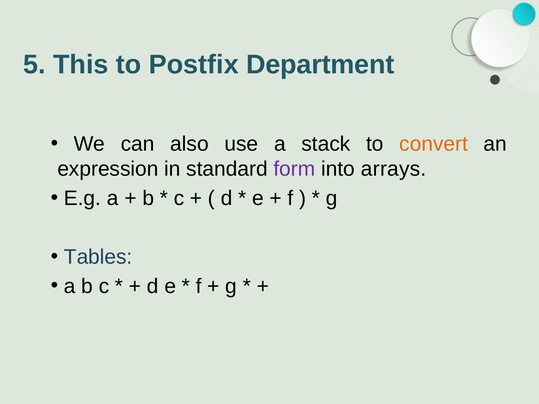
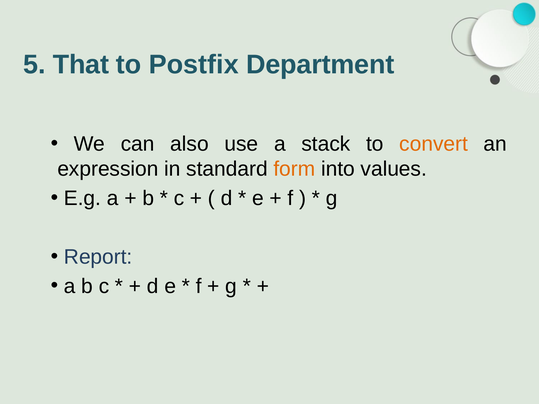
This: This -> That (81, 65)
form colour: purple -> orange (294, 169)
arrays: arrays -> values (394, 169)
Tables: Tables -> Report (98, 257)
